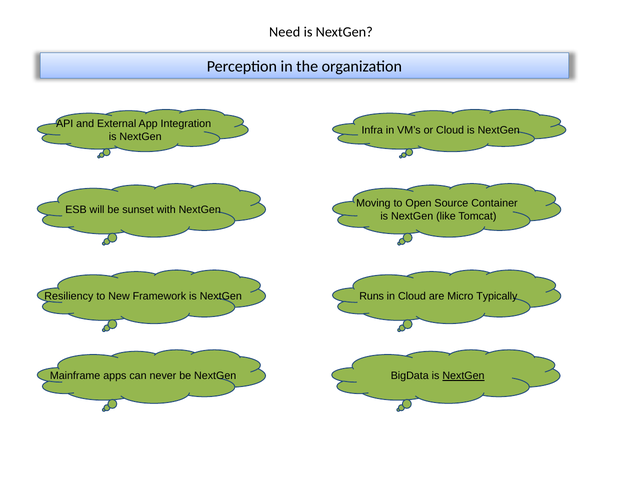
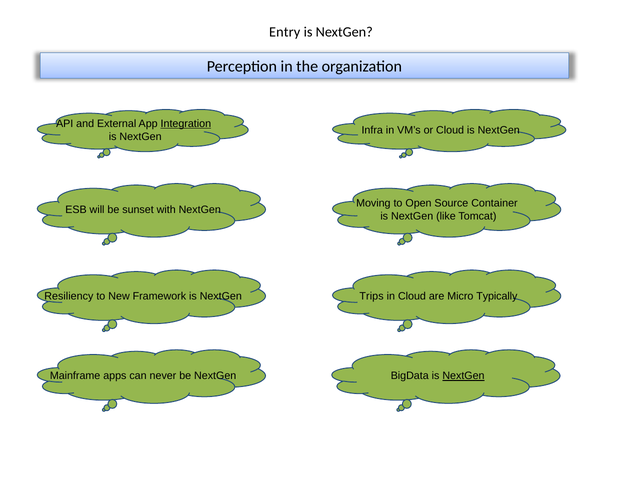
Need: Need -> Entry (285, 32)
Integration underline: none -> present (186, 124)
Runs: Runs -> Trips (372, 296)
